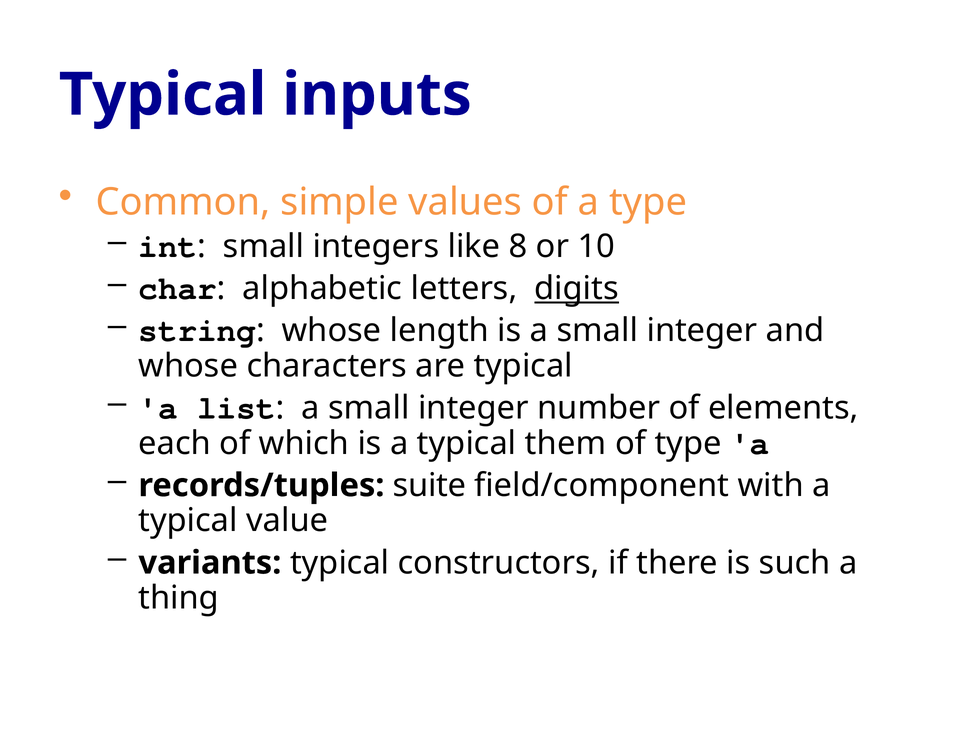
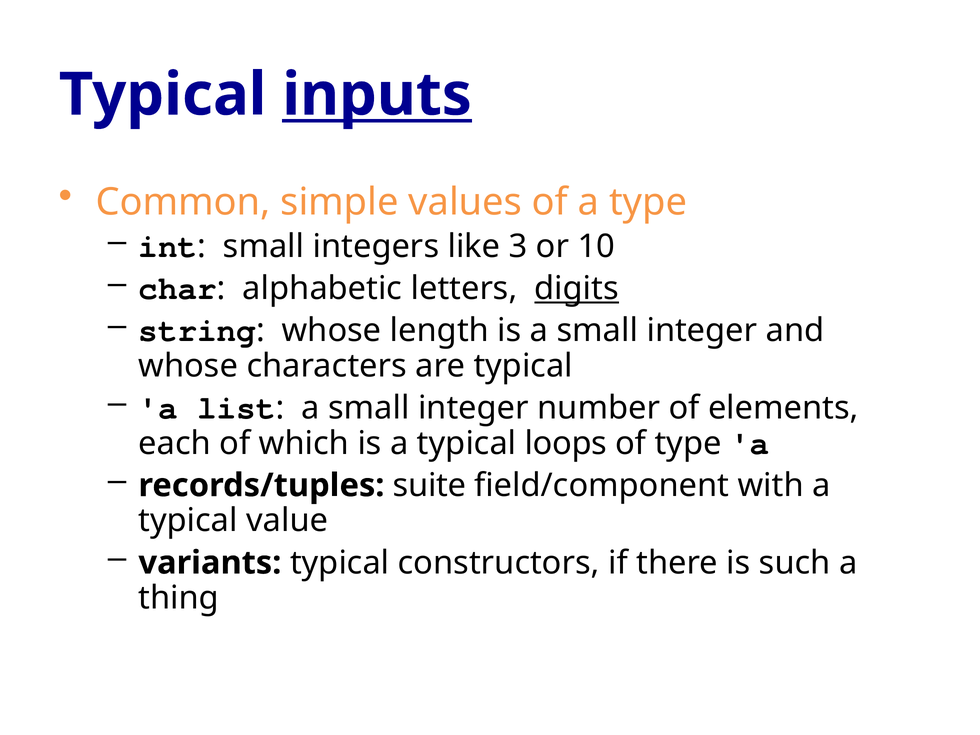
inputs underline: none -> present (377, 95)
8: 8 -> 3 (518, 246)
them: them -> loops (566, 443)
